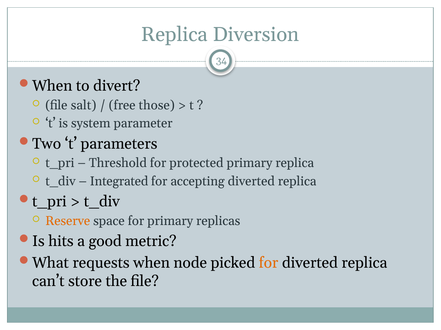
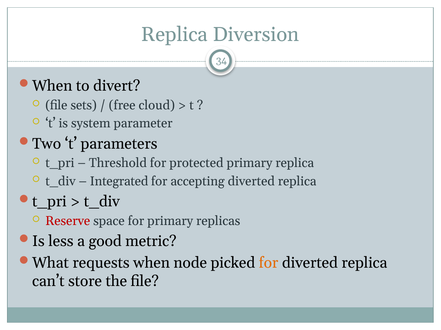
salt: salt -> sets (84, 106)
those: those -> cloud (157, 106)
Reserve colour: orange -> red (68, 221)
hits: hits -> less (61, 242)
